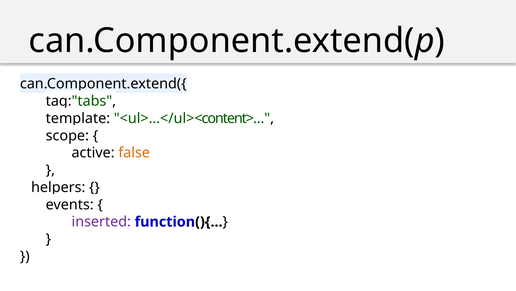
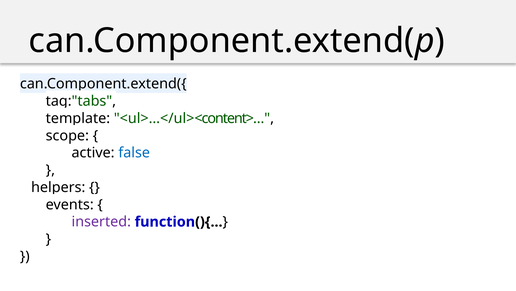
false colour: orange -> blue (134, 152)
